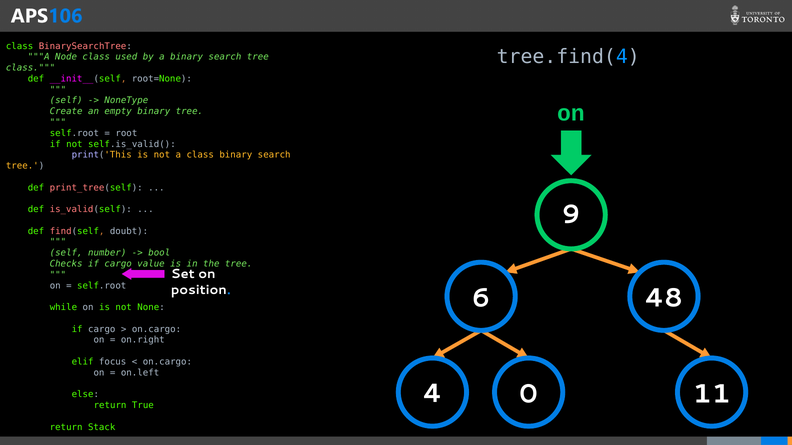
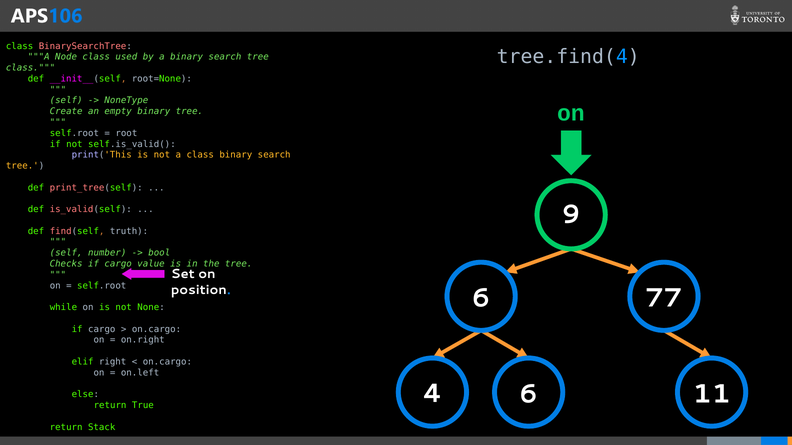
doubt: doubt -> truth (129, 231)
48: 48 -> 77 (664, 298)
focus: focus -> right (113, 362)
4 0: 0 -> 6 (529, 394)
